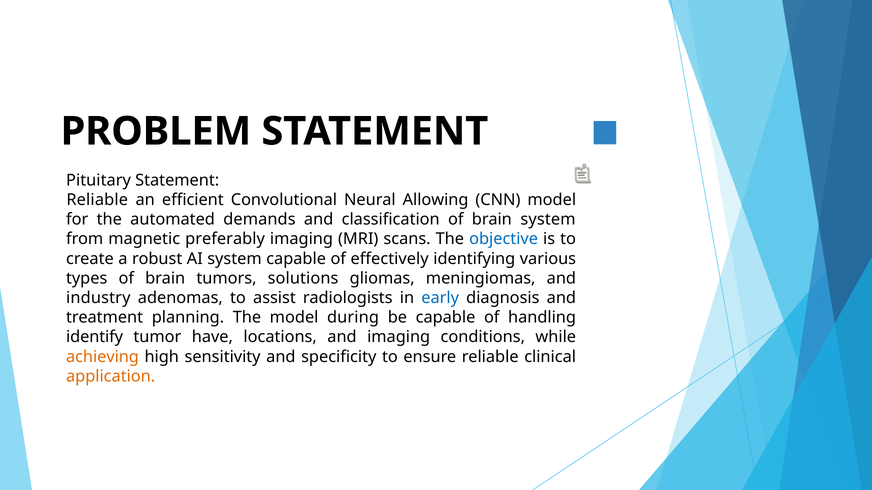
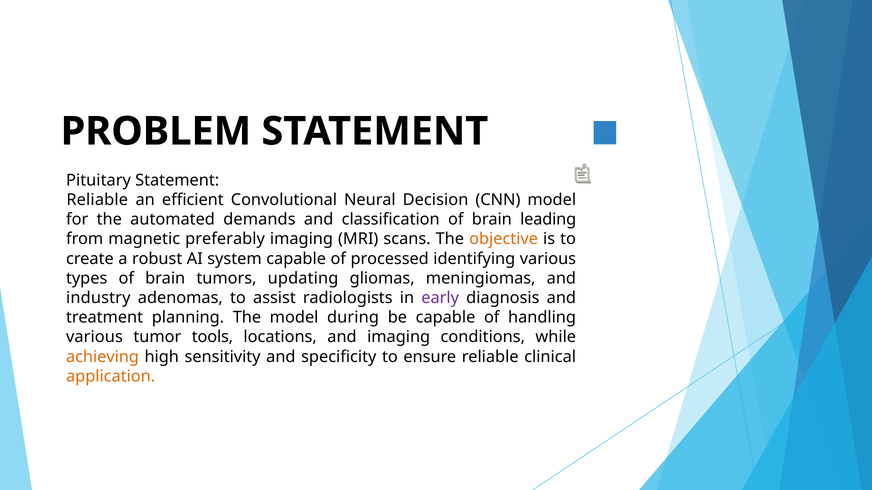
Allowing: Allowing -> Decision (436, 200)
brain system: system -> leading (548, 220)
objective colour: blue -> orange (504, 239)
effectively: effectively -> processed (390, 259)
solutions: solutions -> updating (303, 279)
early colour: blue -> purple (440, 298)
identify: identify -> various (94, 337)
have: have -> tools (212, 337)
